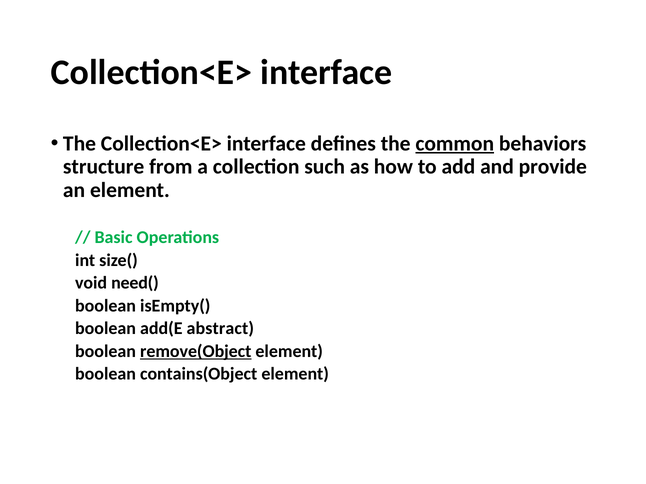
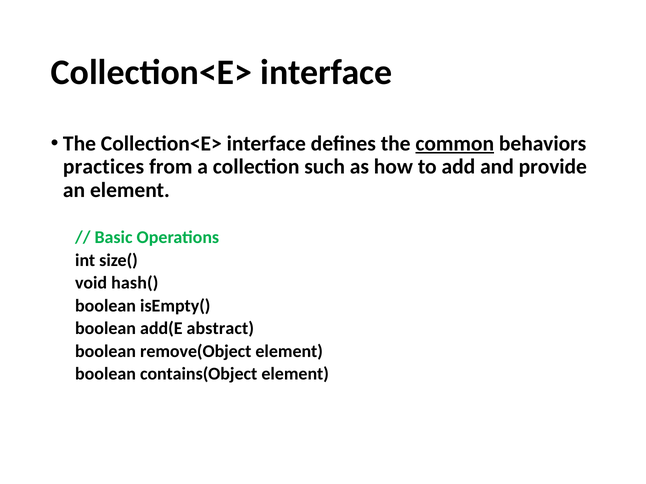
structure: structure -> practices (104, 167)
need(: need( -> hash( (135, 283)
remove(Object underline: present -> none (196, 351)
